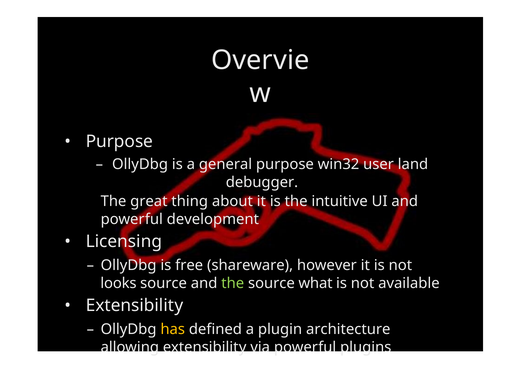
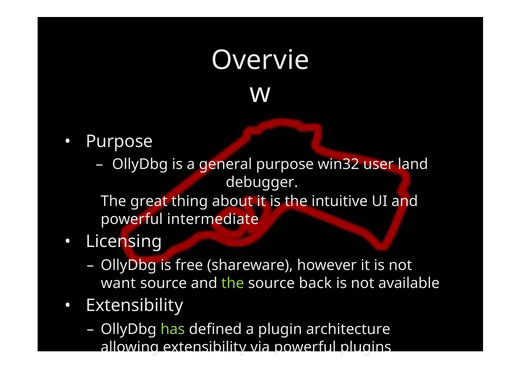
development: development -> intermediate (213, 219)
looks: looks -> want (118, 283)
what: what -> back (315, 283)
has colour: yellow -> light green (173, 329)
